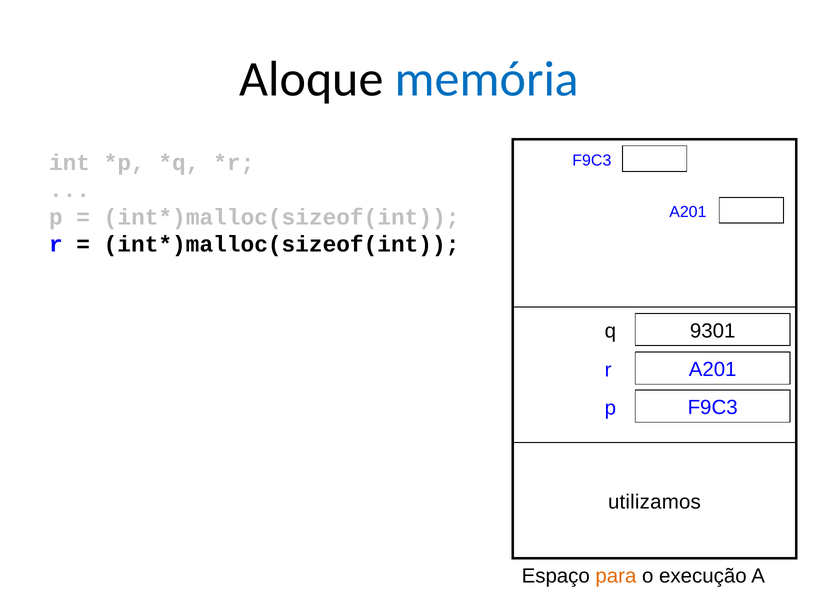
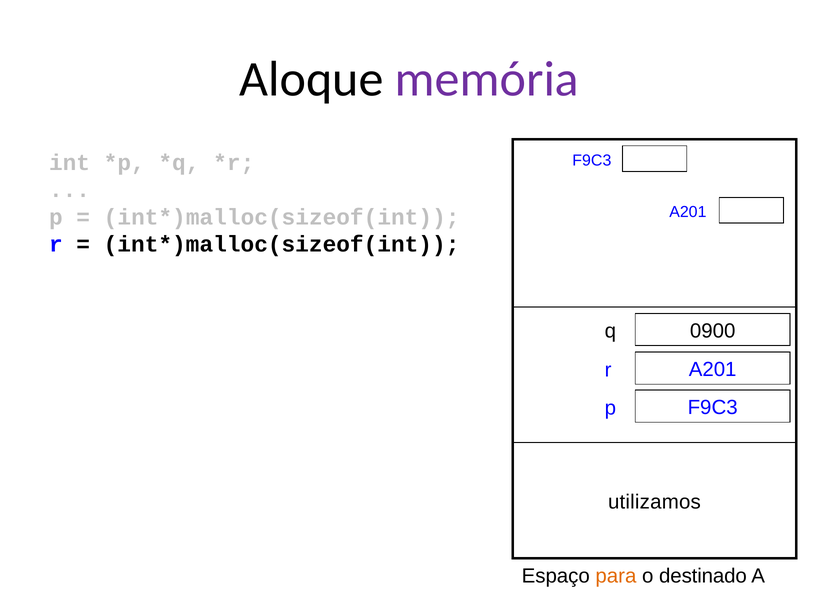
memória colour: blue -> purple (487, 79)
9301: 9301 -> 0900 (713, 331)
execução: execução -> destinado (703, 576)
